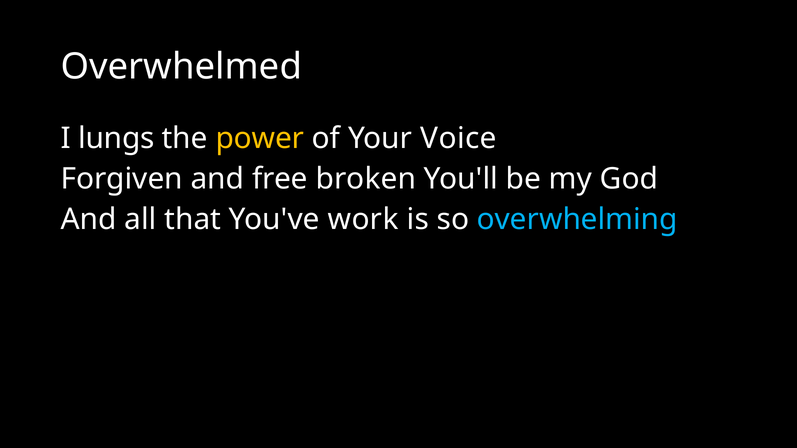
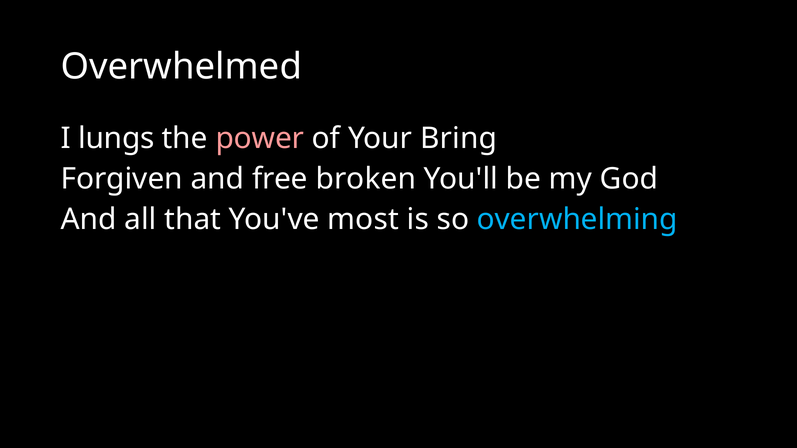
power colour: yellow -> pink (260, 138)
Voice: Voice -> Bring (459, 138)
work: work -> most (363, 219)
